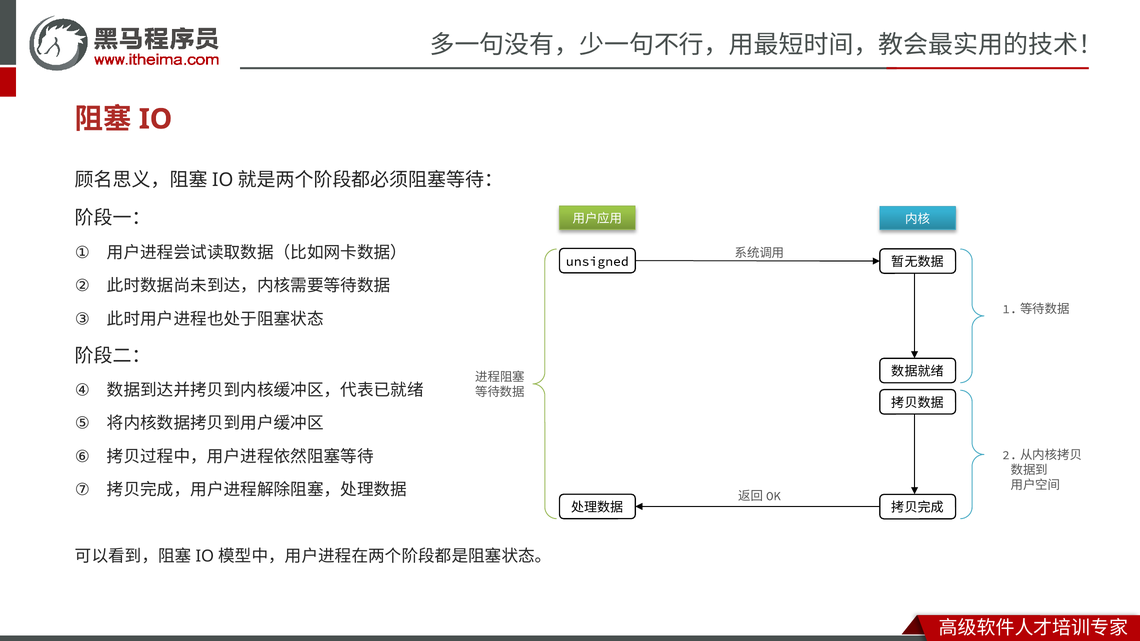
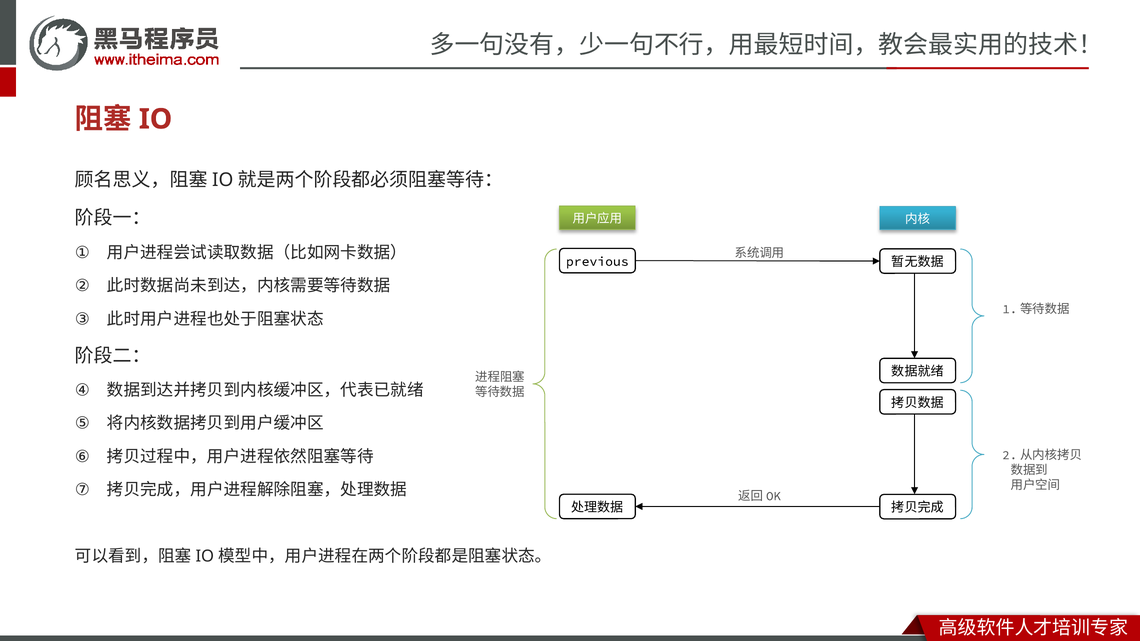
unsigned: unsigned -> previous (597, 262)
